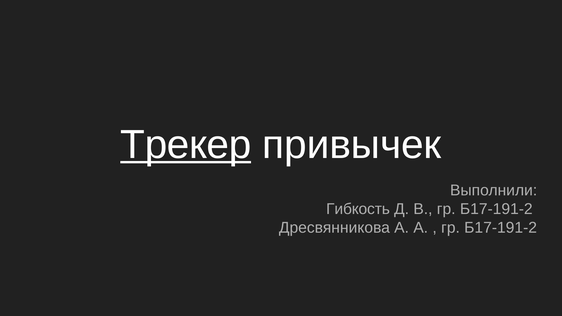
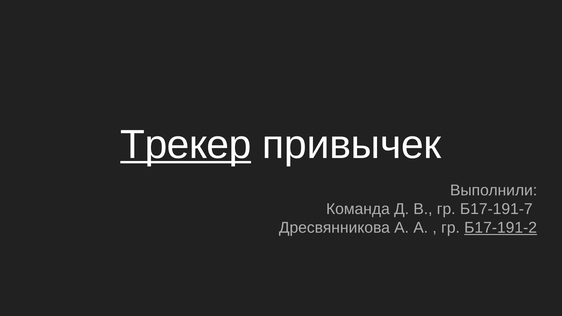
Гибкость: Гибкость -> Команда (358, 209)
В гр Б17-191-2: Б17-191-2 -> Б17-191-7 (496, 209)
Б17-191-2 underline: none -> present (501, 228)
